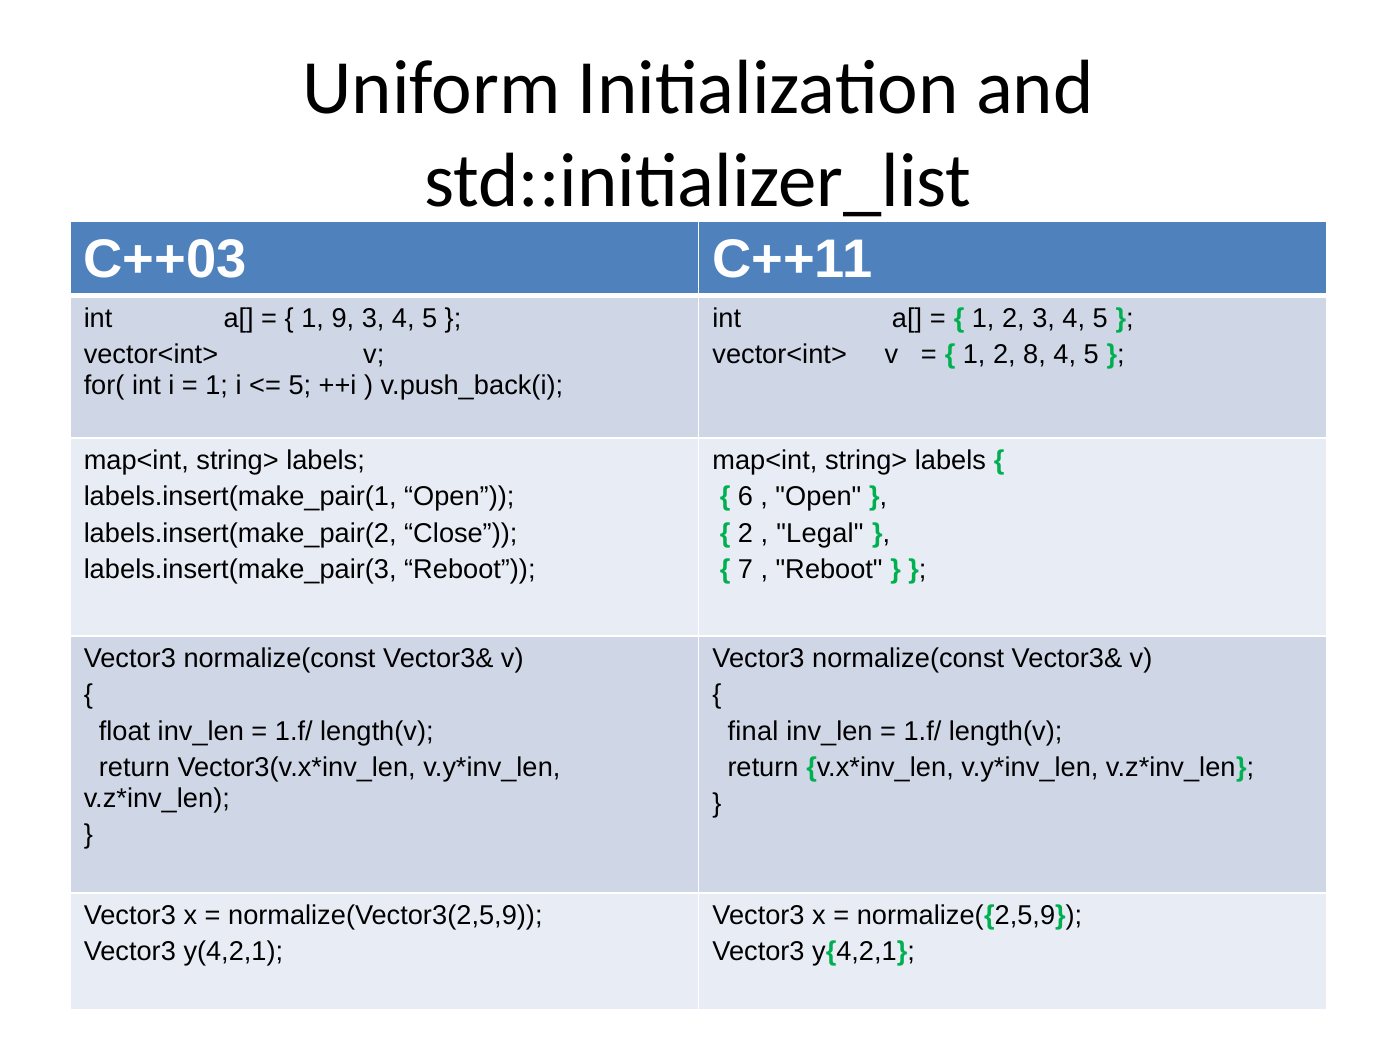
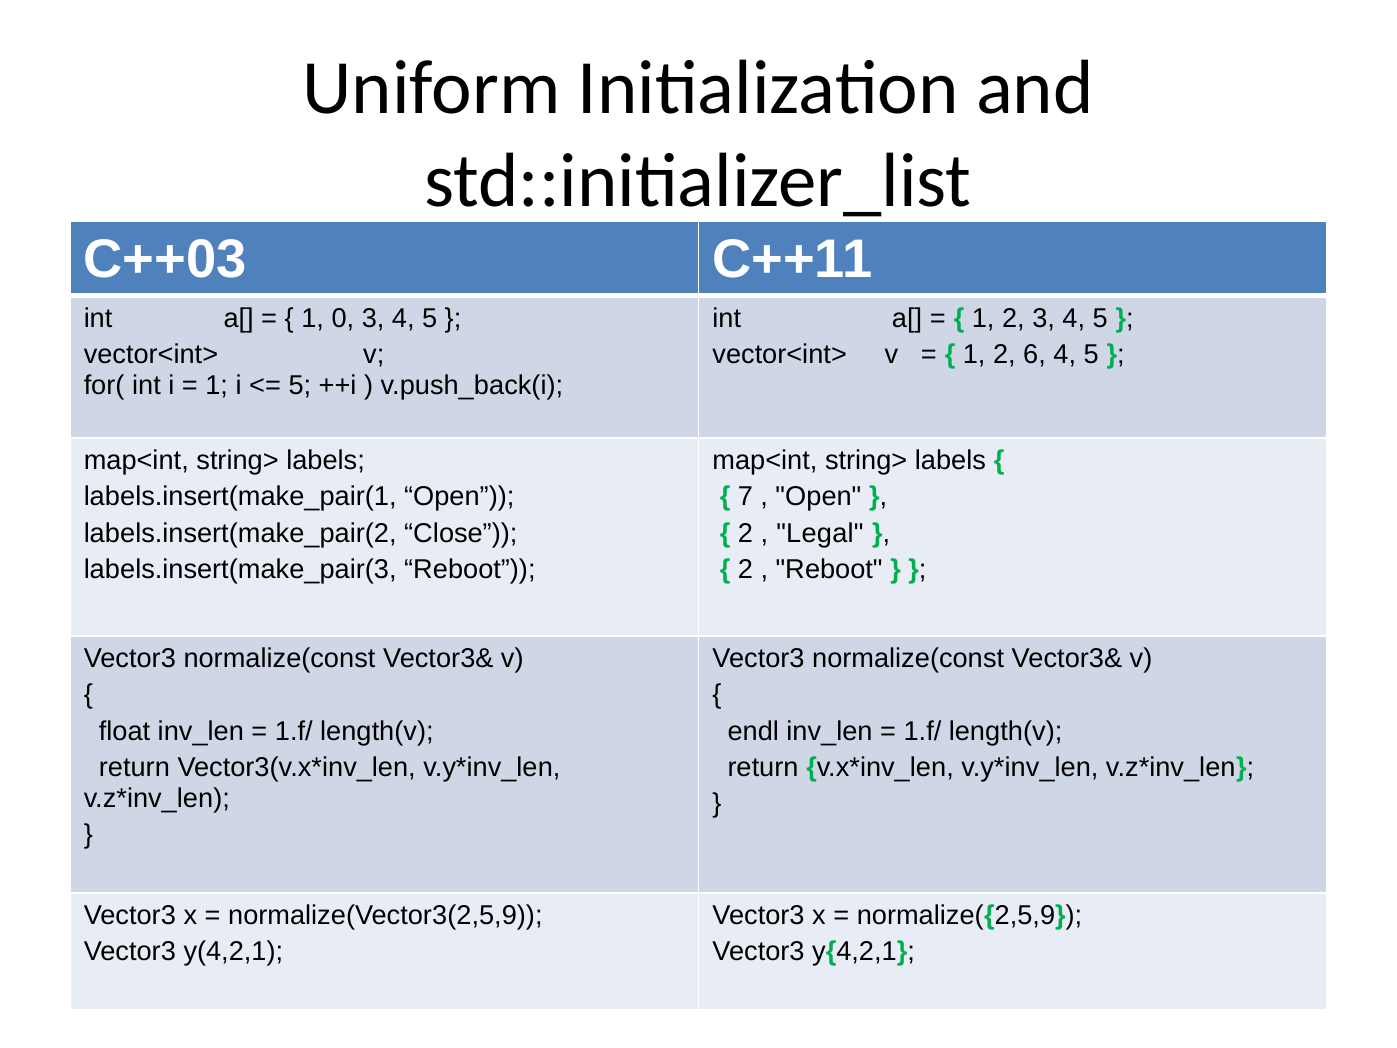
9: 9 -> 0 (343, 319)
8: 8 -> 6 (1035, 355)
6: 6 -> 7 (745, 497)
7: 7 -> 2 (745, 570)
final: final -> endl (753, 731)
